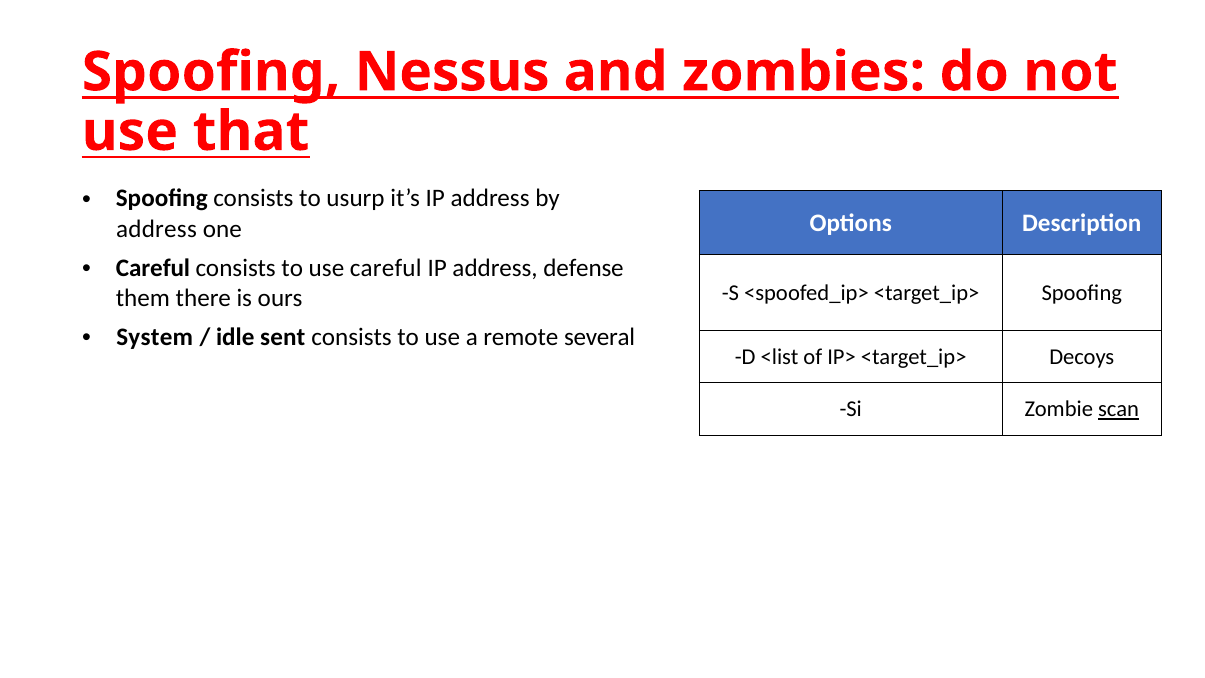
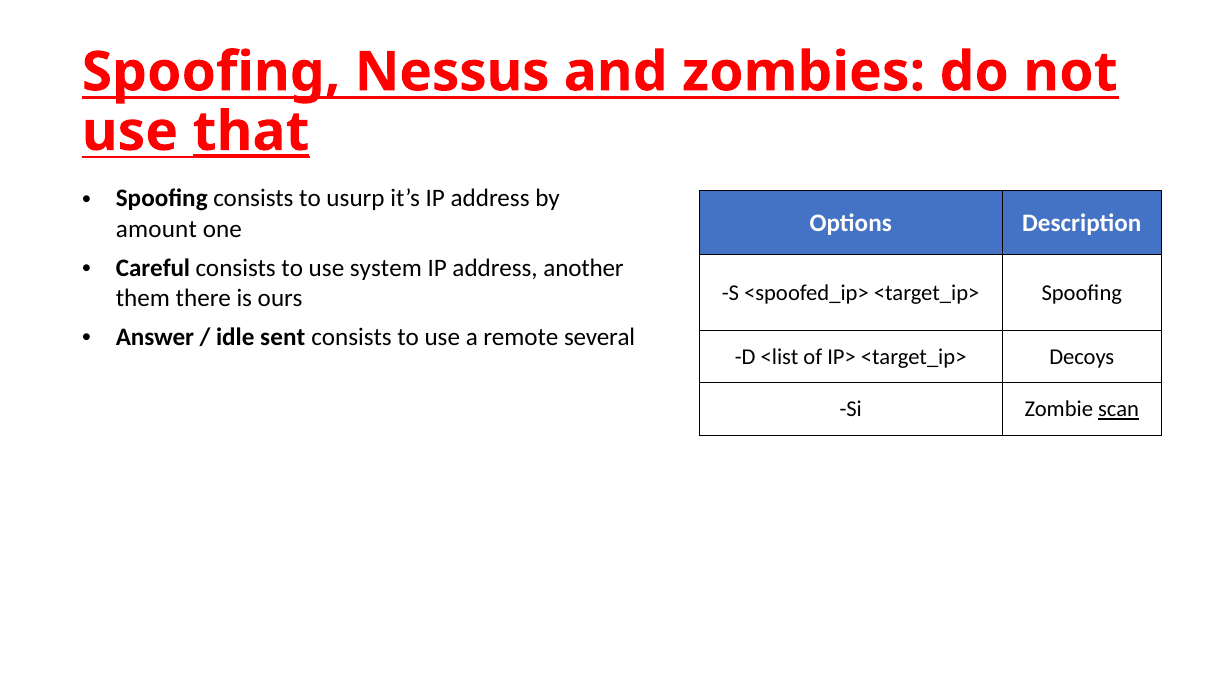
that underline: none -> present (251, 132)
address: address -> amount (156, 229)
use careful: careful -> system (386, 268)
defense: defense -> another (584, 268)
System: System -> Answer (155, 337)
